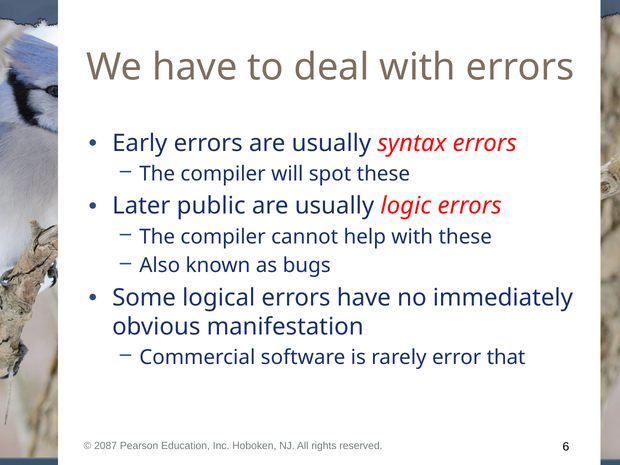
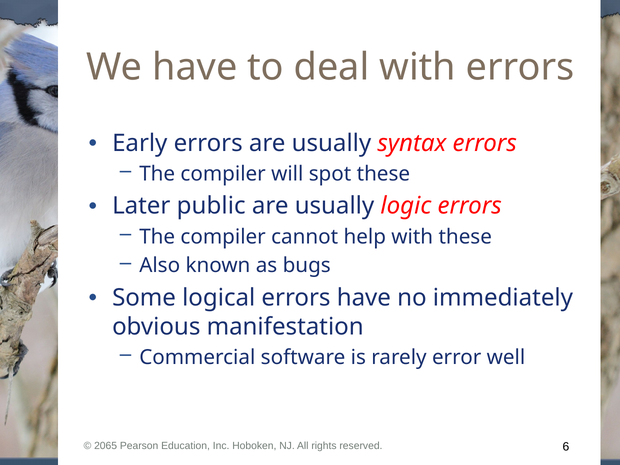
that: that -> well (506, 357)
2087: 2087 -> 2065 (106, 446)
